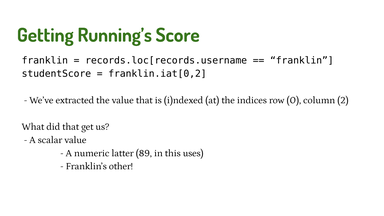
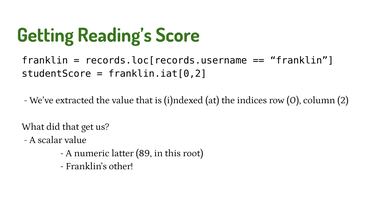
Running’s: Running’s -> Reading’s (115, 35)
uses: uses -> root (193, 153)
